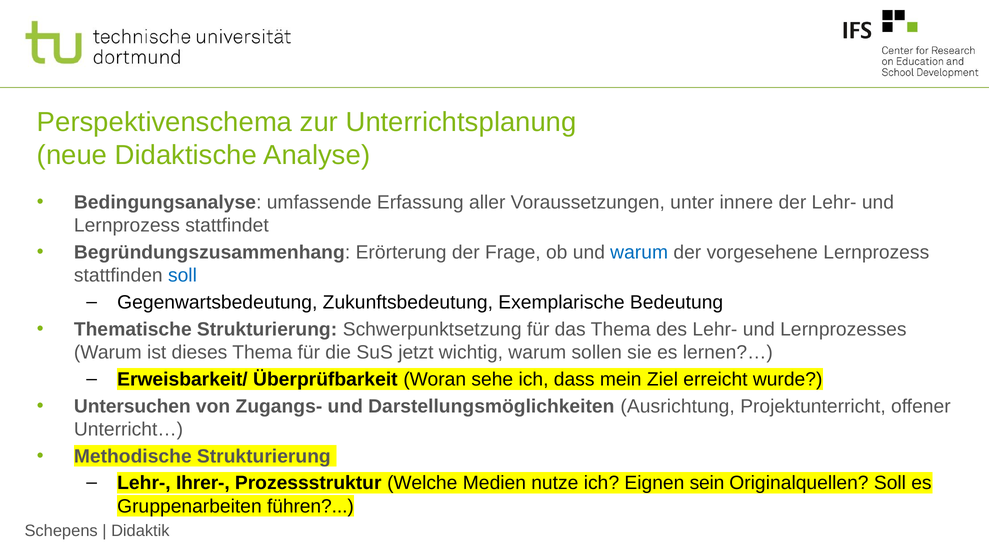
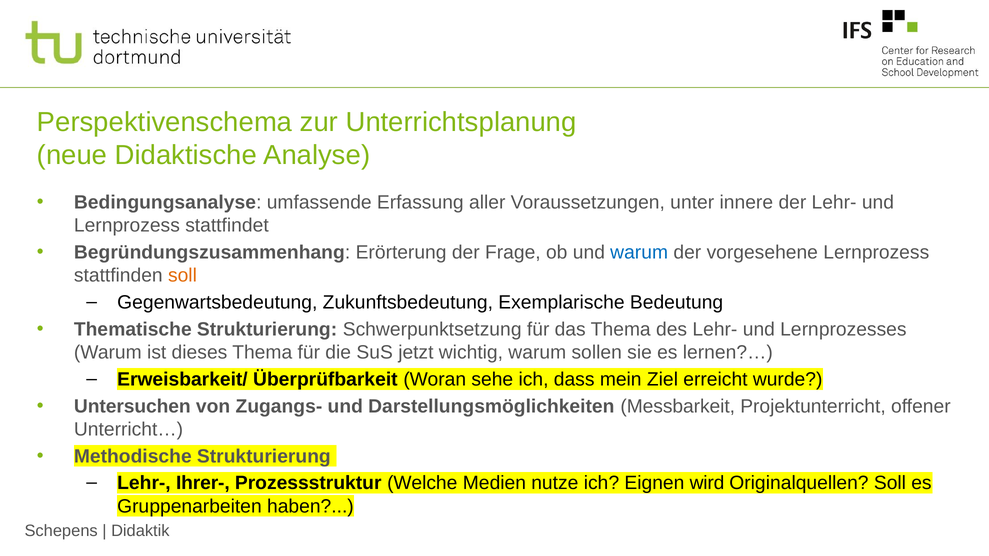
soll colour: blue -> orange (182, 276)
Ausrichtung: Ausrichtung -> Messbarkeit (678, 406)
sein: sein -> wird (707, 483)
führen: führen -> haben (310, 506)
